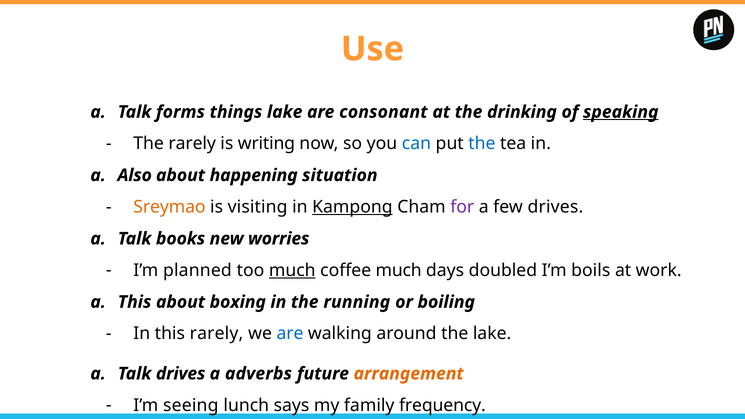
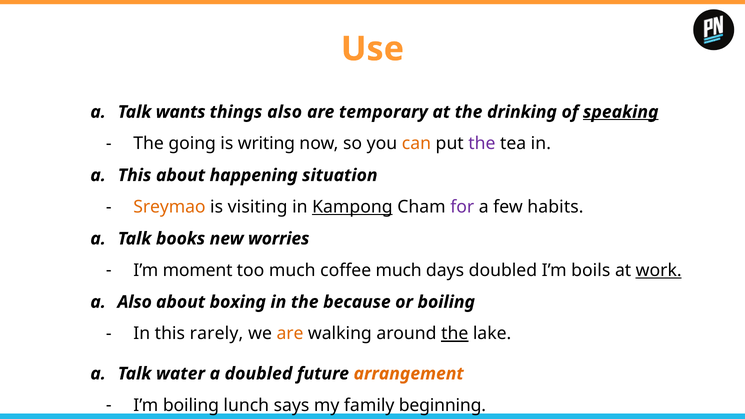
forms: forms -> wants (181, 112)
things lake: lake -> also (285, 112)
consonant: consonant -> temporary (383, 112)
The rarely: rarely -> going (192, 144)
can colour: blue -> orange (416, 144)
the colour: blue -> purple (482, 144)
a Also: Also -> This (135, 175)
few drives: drives -> habits (555, 207)
planned: planned -> moment (198, 270)
much underline: present -> none (292, 270)
work underline: none -> present (659, 270)
a This: This -> Also (135, 302)
running: running -> because (357, 302)
are colour: blue -> orange (290, 334)
the underline: none -> present (455, 334)
Talk drives: drives -> water (180, 374)
a adverbs: adverbs -> doubled (259, 374)
I’m seeing: seeing -> boiling (191, 405)
frequency: frequency -> beginning (442, 405)
